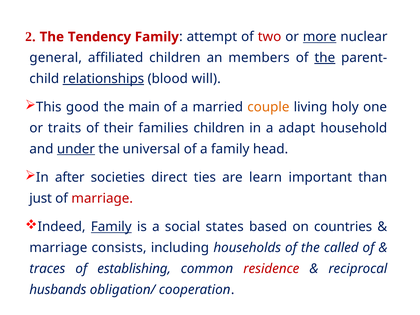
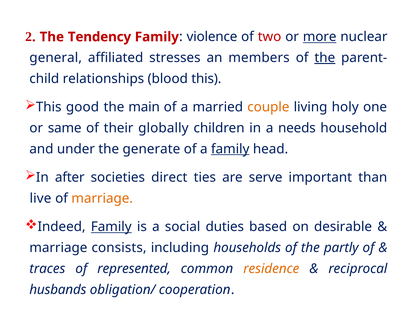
attempt: attempt -> violence (212, 37)
affiliated children: children -> stresses (175, 58)
relationships underline: present -> none (103, 79)
blood will: will -> this (206, 79)
traits: traits -> same (65, 128)
families: families -> globally (163, 128)
adapt: adapt -> needs (297, 128)
under underline: present -> none (76, 149)
universal: universal -> generate (151, 149)
family underline: none -> present (230, 149)
learn: learn -> serve (266, 177)
just: just -> live (40, 198)
marriage colour: red -> orange (102, 198)
states: states -> duties (225, 227)
countries: countries -> desirable (343, 227)
called: called -> partly (341, 248)
establishing: establishing -> represented (134, 269)
residence colour: red -> orange (271, 269)
